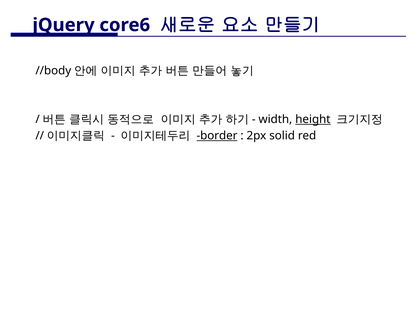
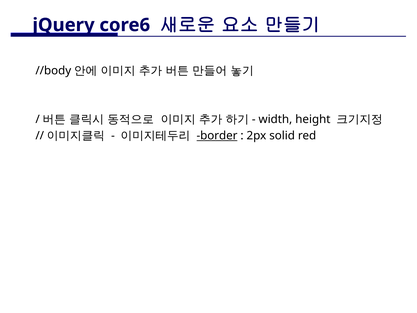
height underline: present -> none (313, 119)
